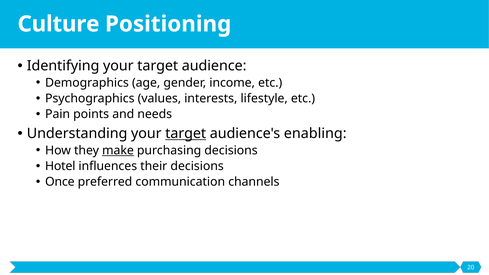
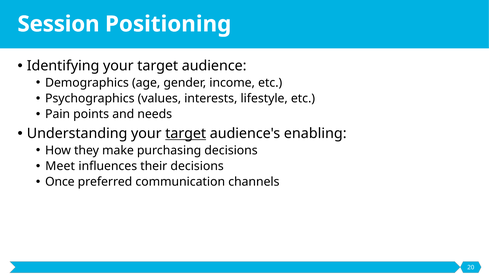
Culture: Culture -> Session (58, 24)
make underline: present -> none (118, 150)
Hotel: Hotel -> Meet (60, 166)
